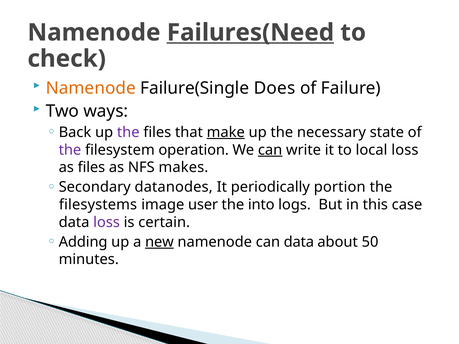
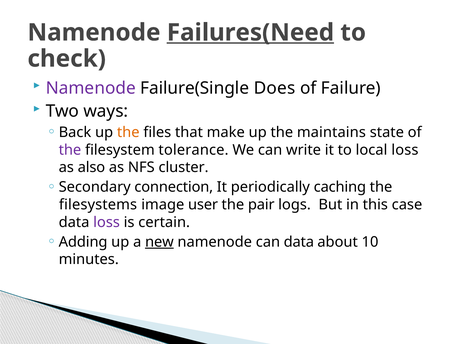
Namenode colour: orange -> purple (91, 88)
the colour: purple -> orange (128, 132)
make underline: present -> none (226, 132)
necessary: necessary -> maintains (331, 132)
operation: operation -> tolerance (194, 150)
can underline: present -> none (270, 150)
as files: files -> also (91, 168)
makes: makes -> cluster (184, 168)
datanodes: datanodes -> connection (174, 187)
portion: portion -> caching (340, 187)
into: into -> pair (261, 205)
50: 50 -> 10 (370, 242)
